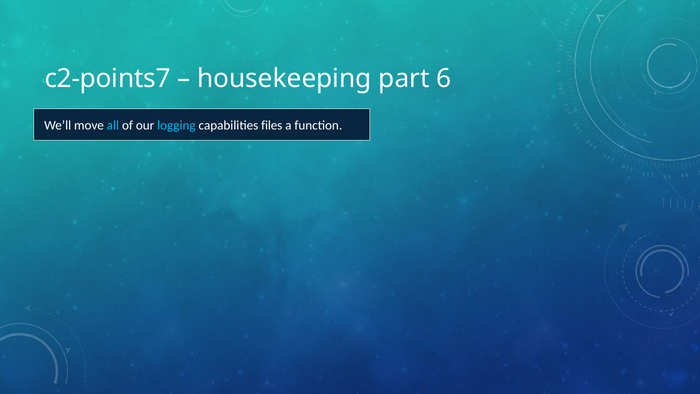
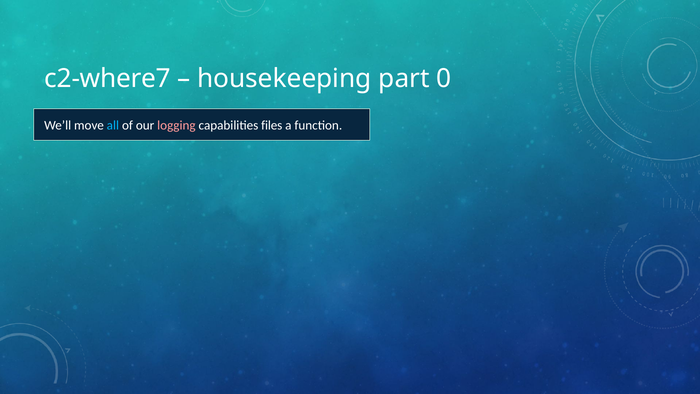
c2-points7: c2-points7 -> c2-where7 (108, 79)
6: 6 -> 0 (444, 79)
logging colour: light blue -> pink (176, 125)
